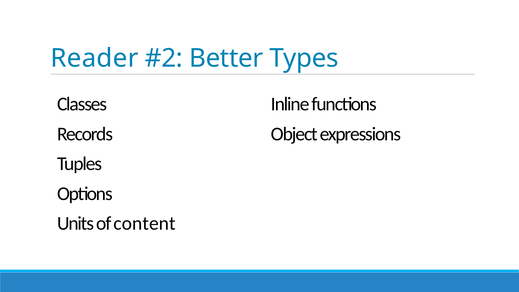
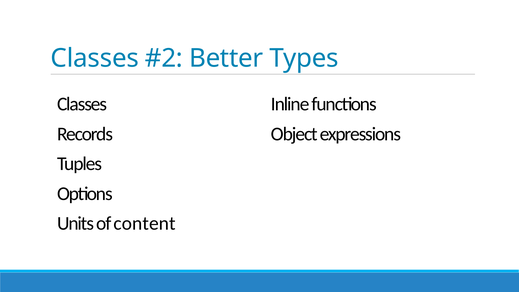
Reader: Reader -> Classes (95, 58)
